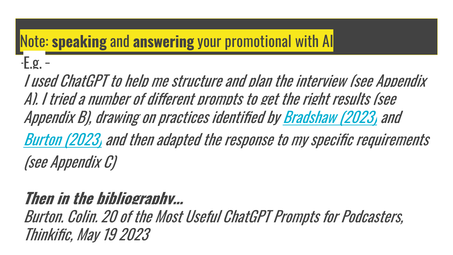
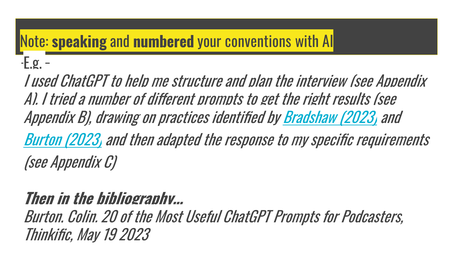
answering: answering -> numbered (164, 42)
promotional: promotional -> conventions (258, 42)
